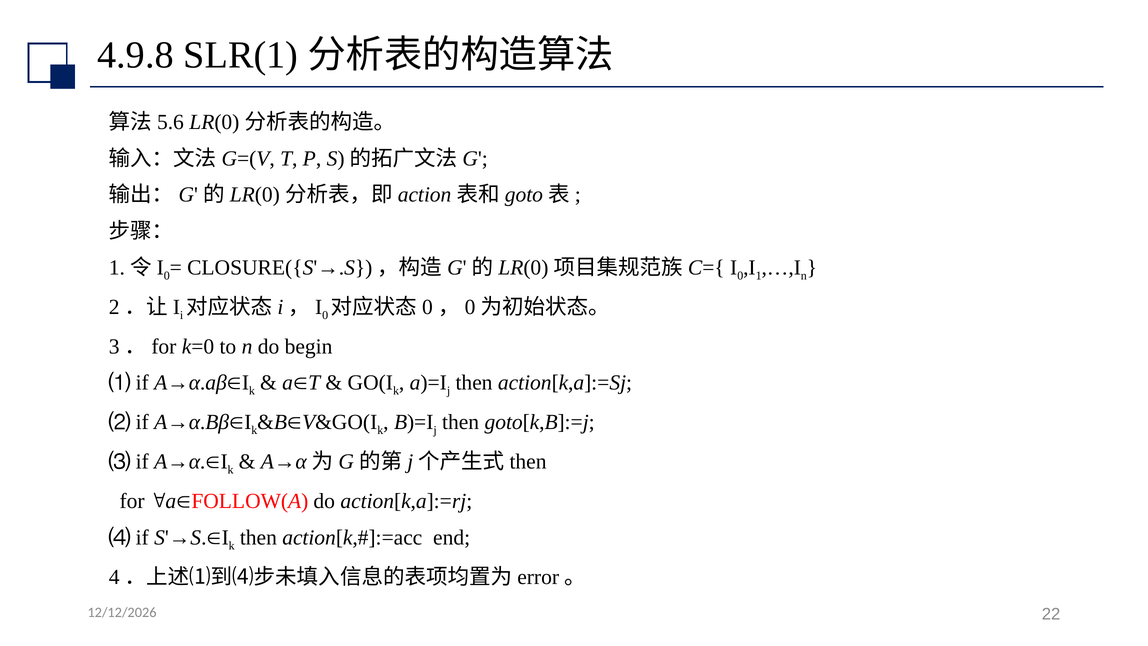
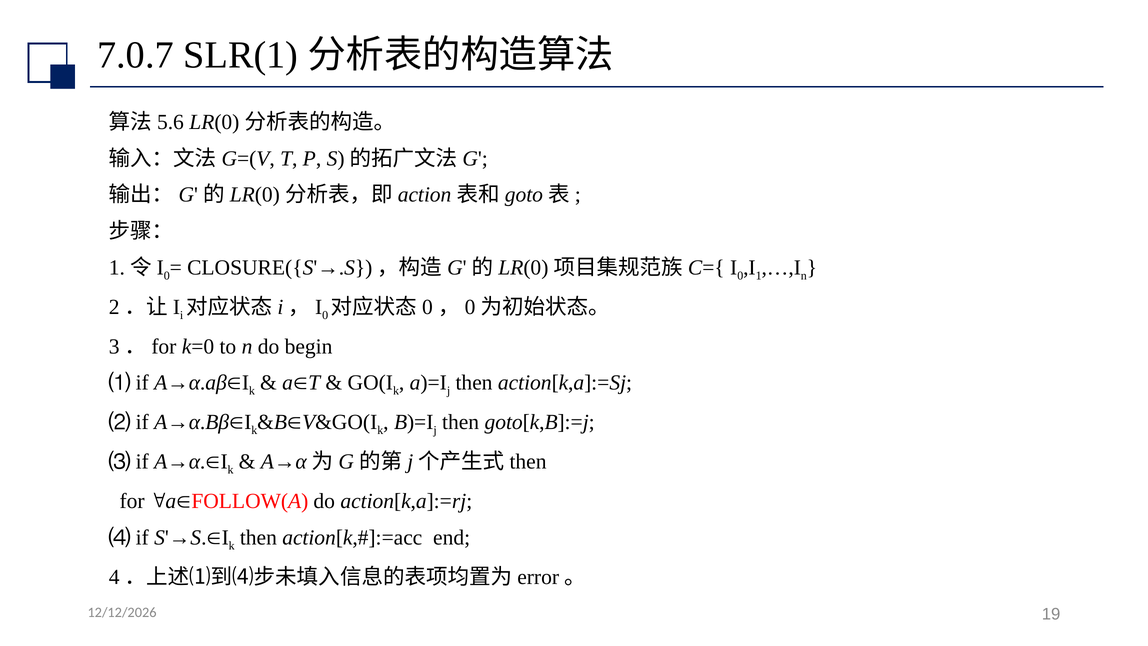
4.9.8: 4.9.8 -> 7.0.7 (136, 55)
22: 22 -> 19 (1051, 614)
